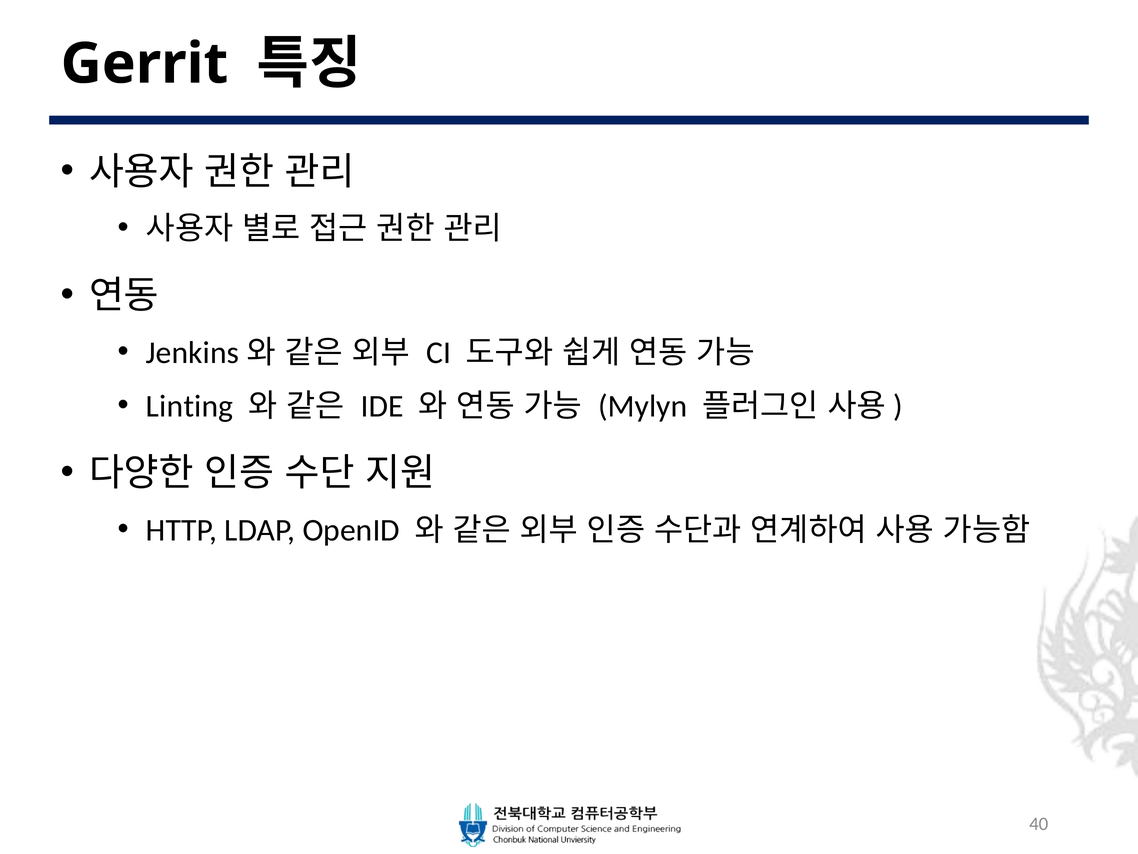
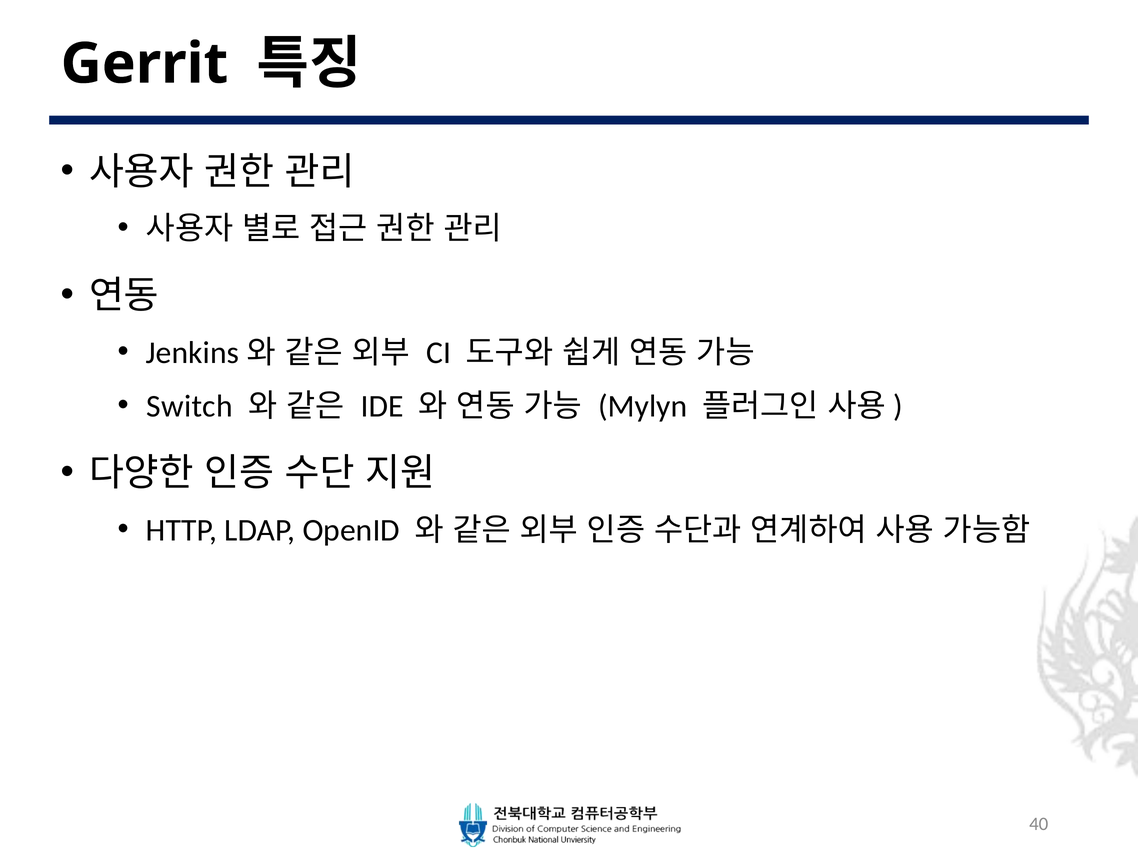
Linting: Linting -> Switch (190, 406)
